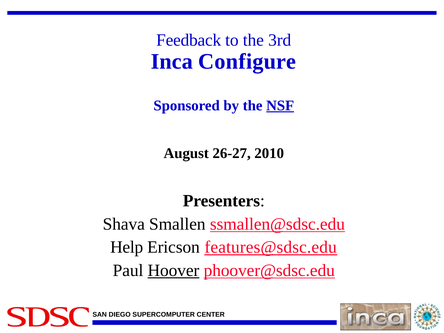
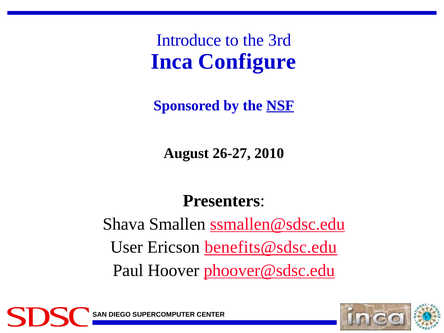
Feedback: Feedback -> Introduce (189, 40)
Help: Help -> User (127, 247)
features@sdsc.edu: features@sdsc.edu -> benefits@sdsc.edu (271, 247)
Hoover underline: present -> none (173, 270)
